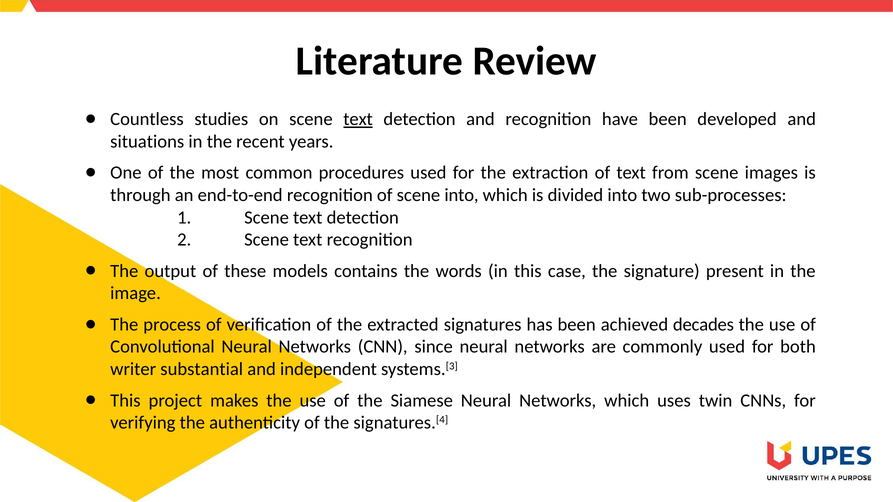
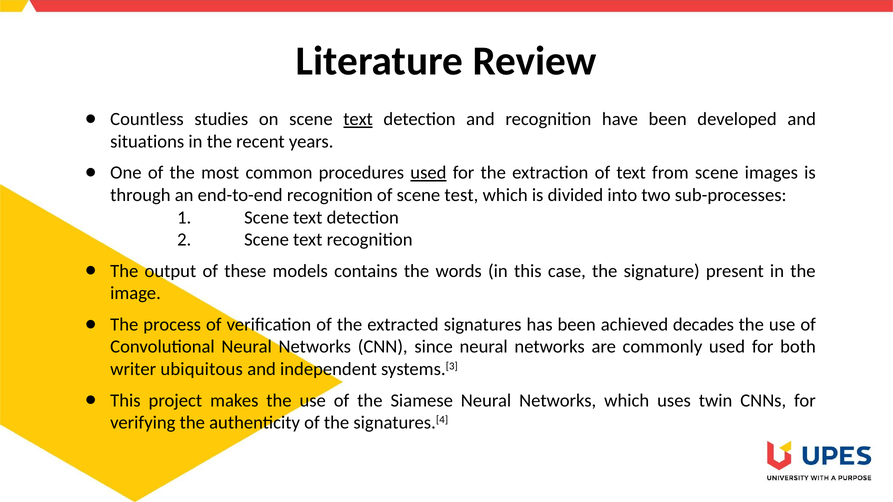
used underline: none -> present (428, 173)
scene into: into -> test (461, 195)
substantial: substantial -> ubiquitous (202, 369)
